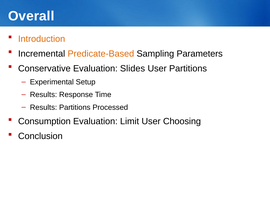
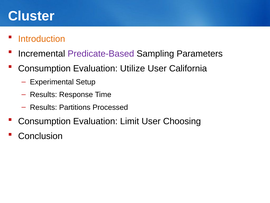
Overall: Overall -> Cluster (31, 16)
Predicate-Based colour: orange -> purple (101, 54)
Conservative: Conservative -> Consumption (44, 68)
Slides: Slides -> Utilize (133, 68)
User Partitions: Partitions -> California (188, 68)
